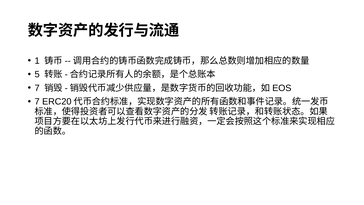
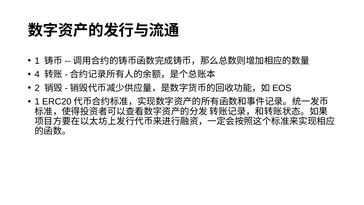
5: 5 -> 4 (37, 74)
7: 7 -> 2 (37, 88)
7: 7 -> 1 (37, 102)
